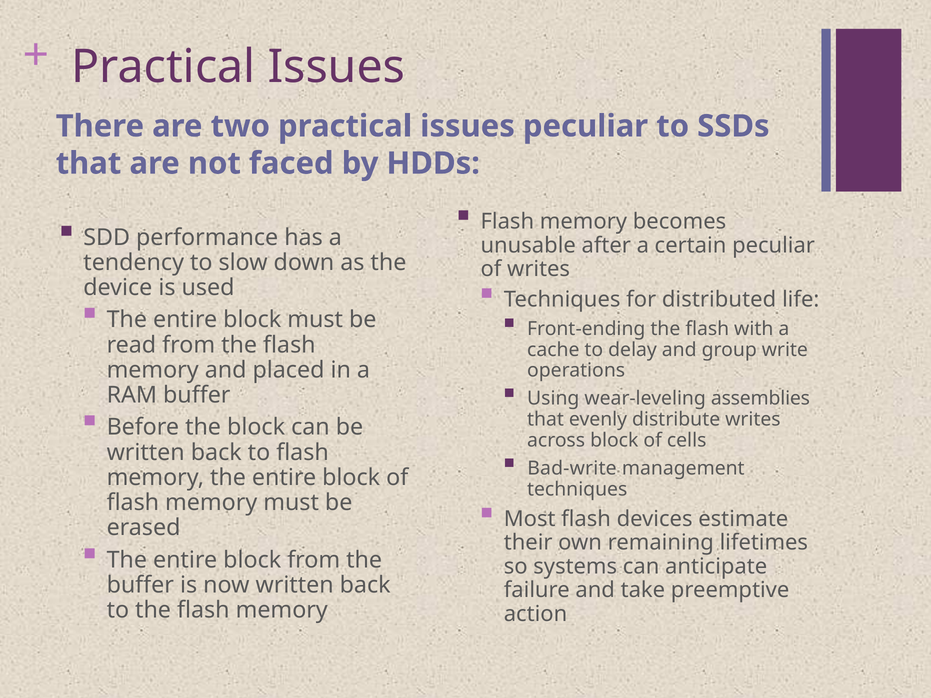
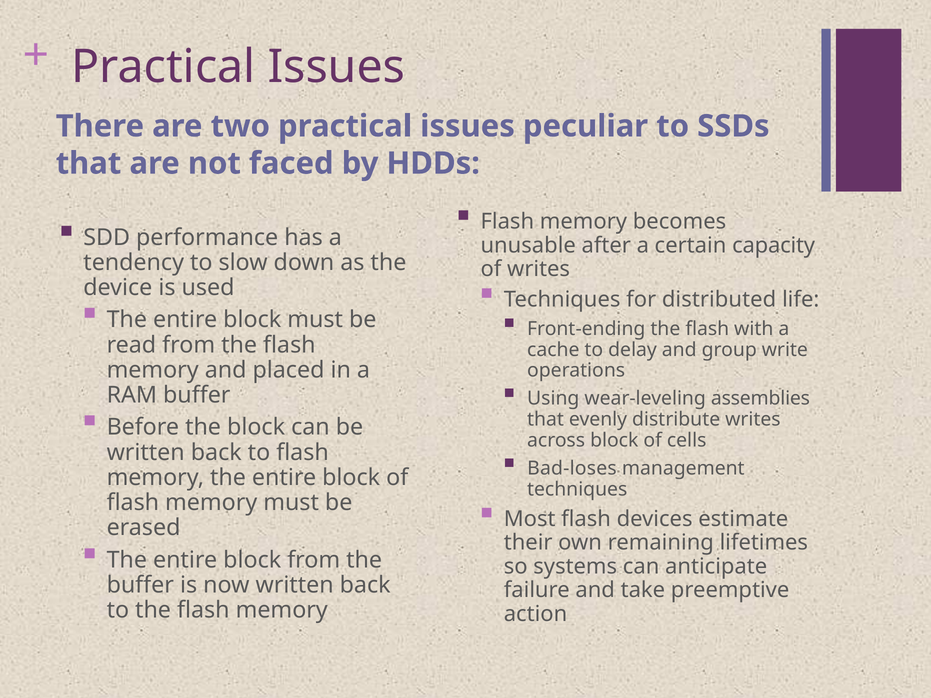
certain peculiar: peculiar -> capacity (774, 245)
Bad-write: Bad-write -> Bad-loses (572, 469)
